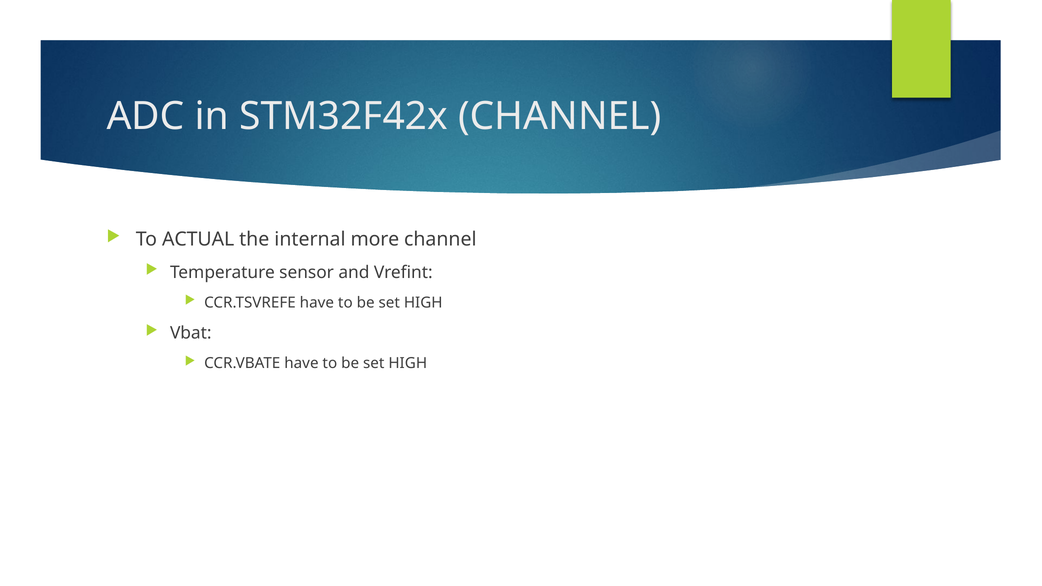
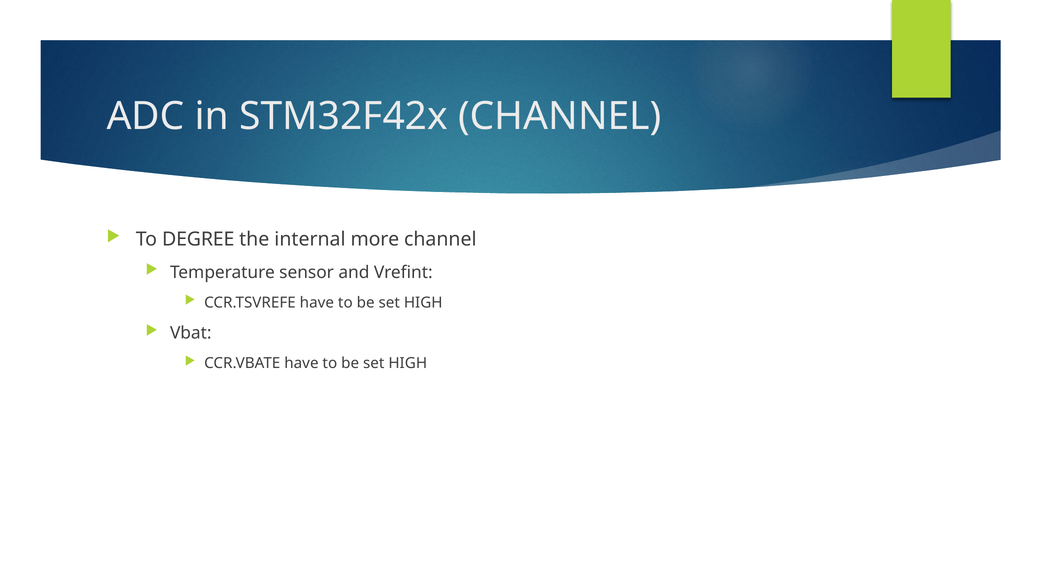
ACTUAL: ACTUAL -> DEGREE (198, 240)
